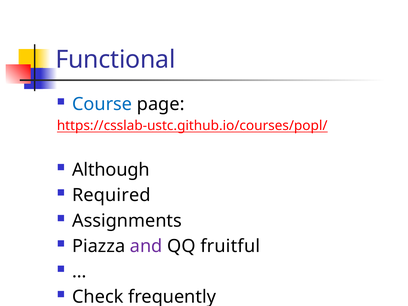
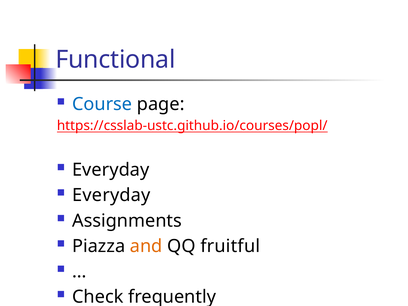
Although: Although -> Everyday (111, 170)
Required: Required -> Everyday (111, 195)
and colour: purple -> orange (146, 246)
